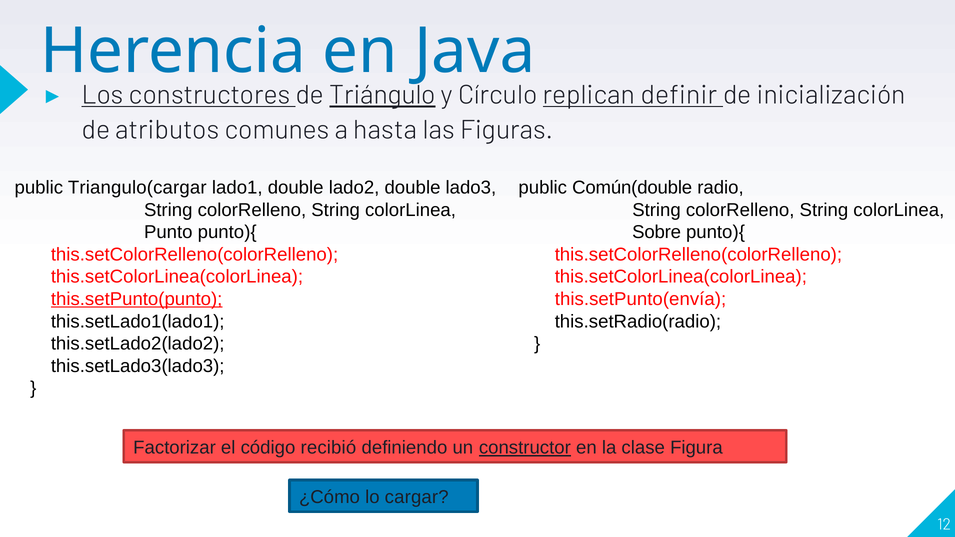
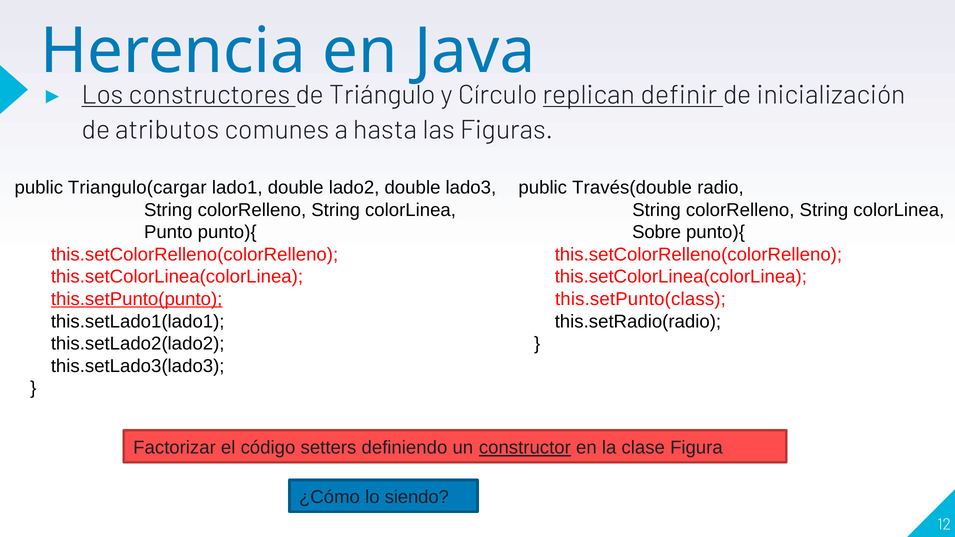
Triángulo underline: present -> none (383, 95)
Común(double: Común(double -> Través(double (632, 188)
this.setPunto(envía: this.setPunto(envía -> this.setPunto(class (640, 299)
recibió: recibió -> setters (328, 448)
cargar: cargar -> siendo (417, 497)
